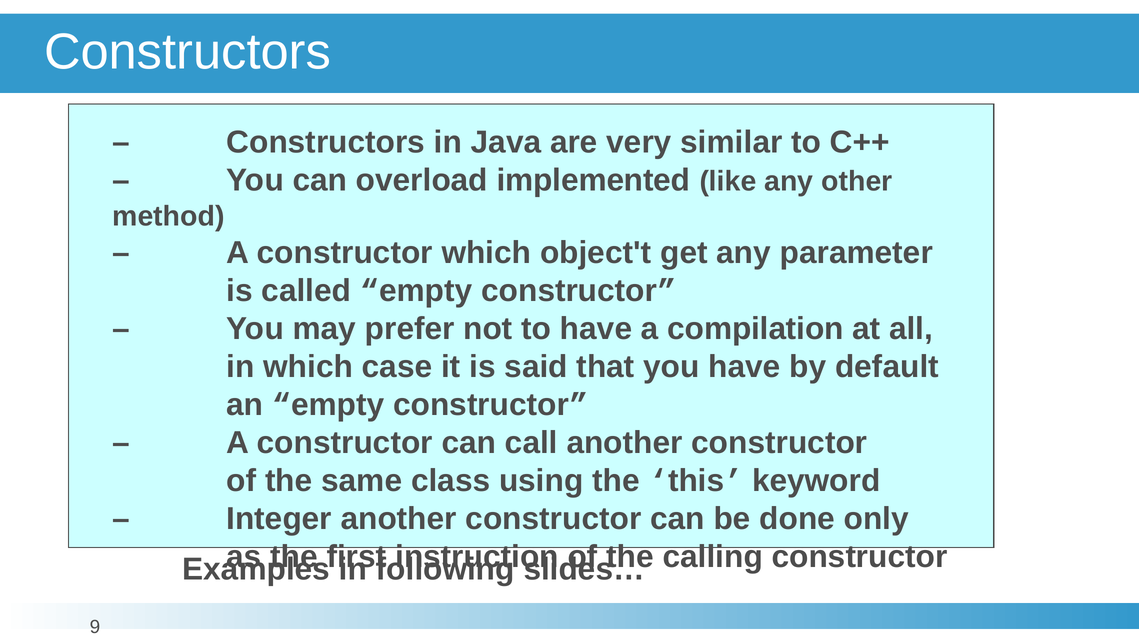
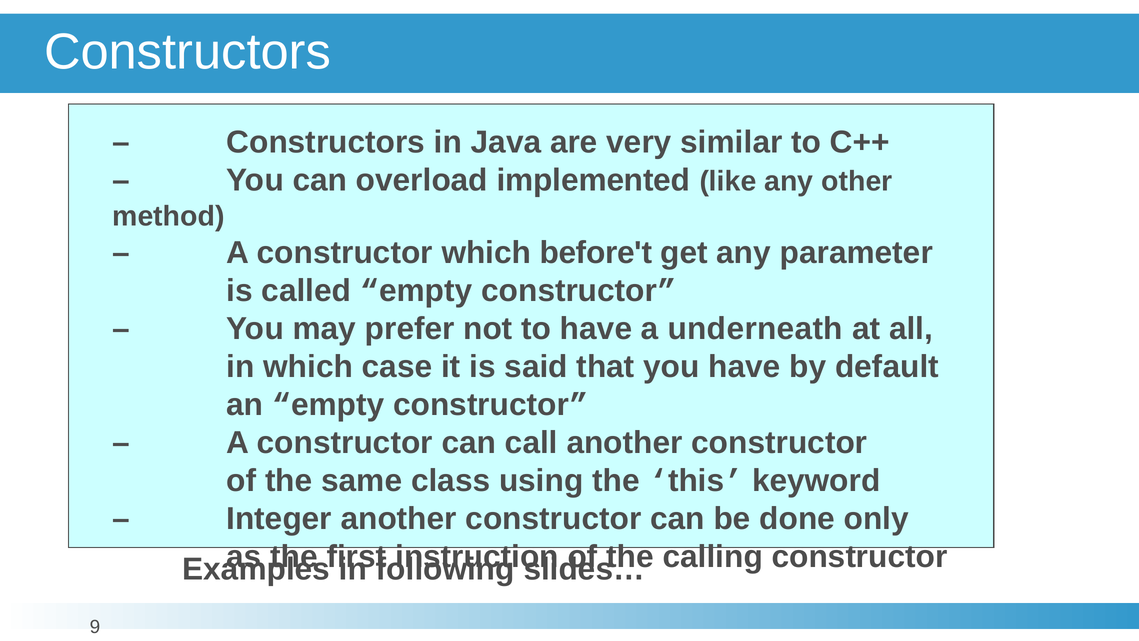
object't: object't -> before't (596, 253)
compilation: compilation -> underneath (755, 329)
